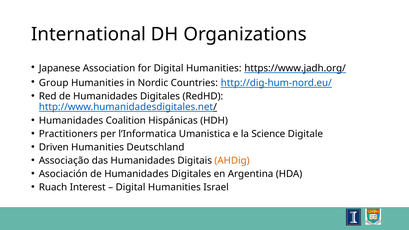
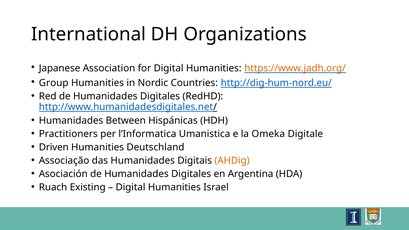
https://www.jadh.org/ colour: black -> orange (295, 68)
Coalition: Coalition -> Between (126, 121)
Science: Science -> Omeka (268, 134)
Interest: Interest -> Existing (88, 187)
